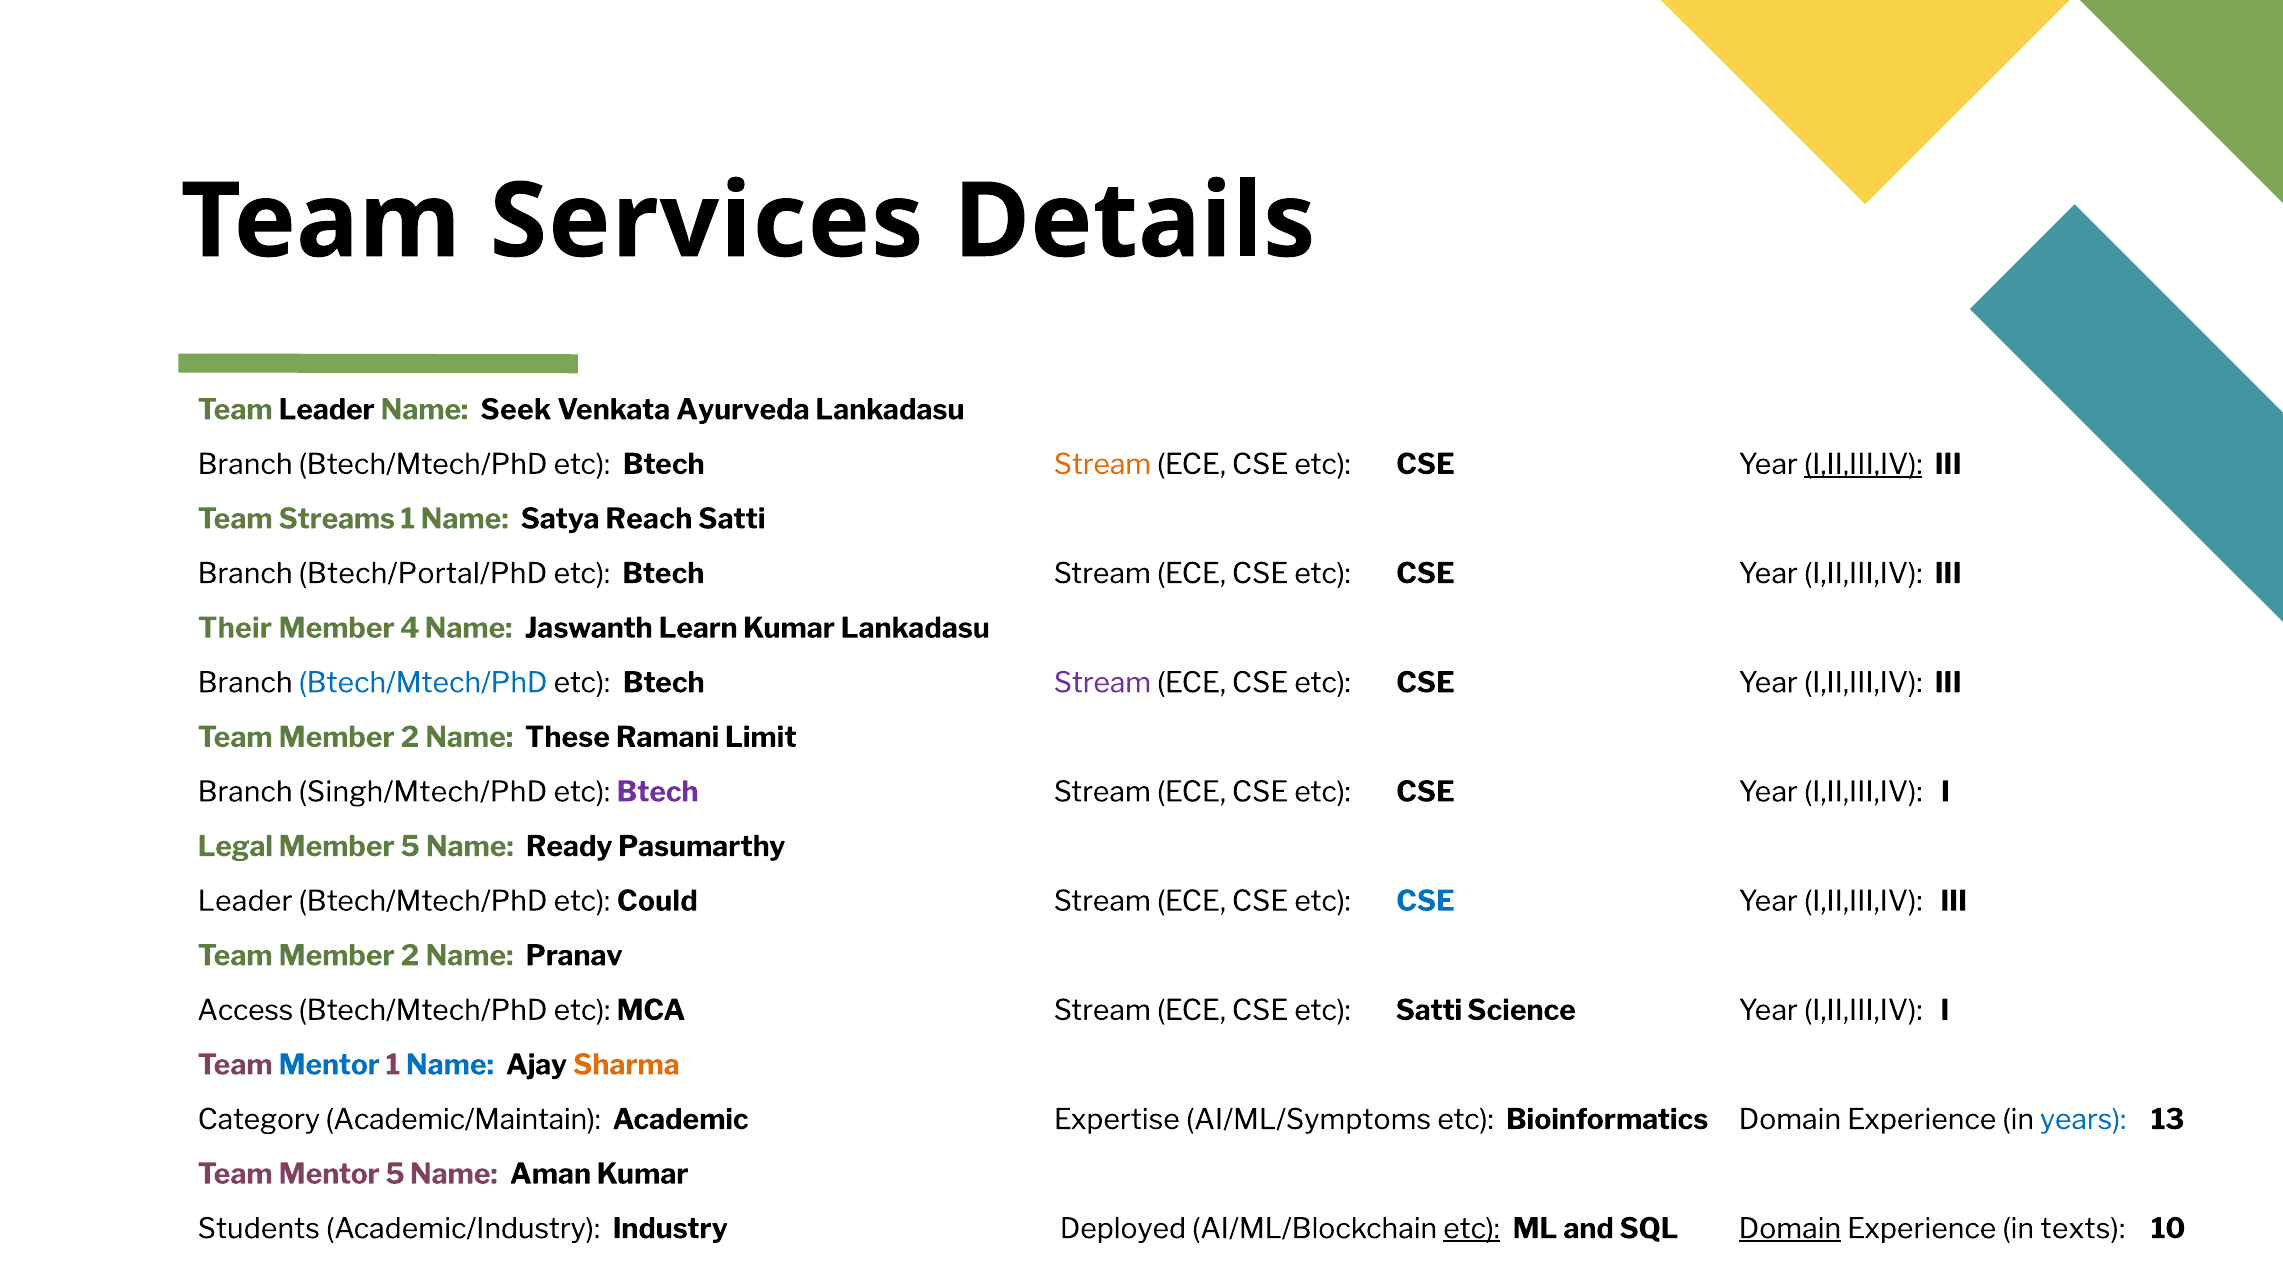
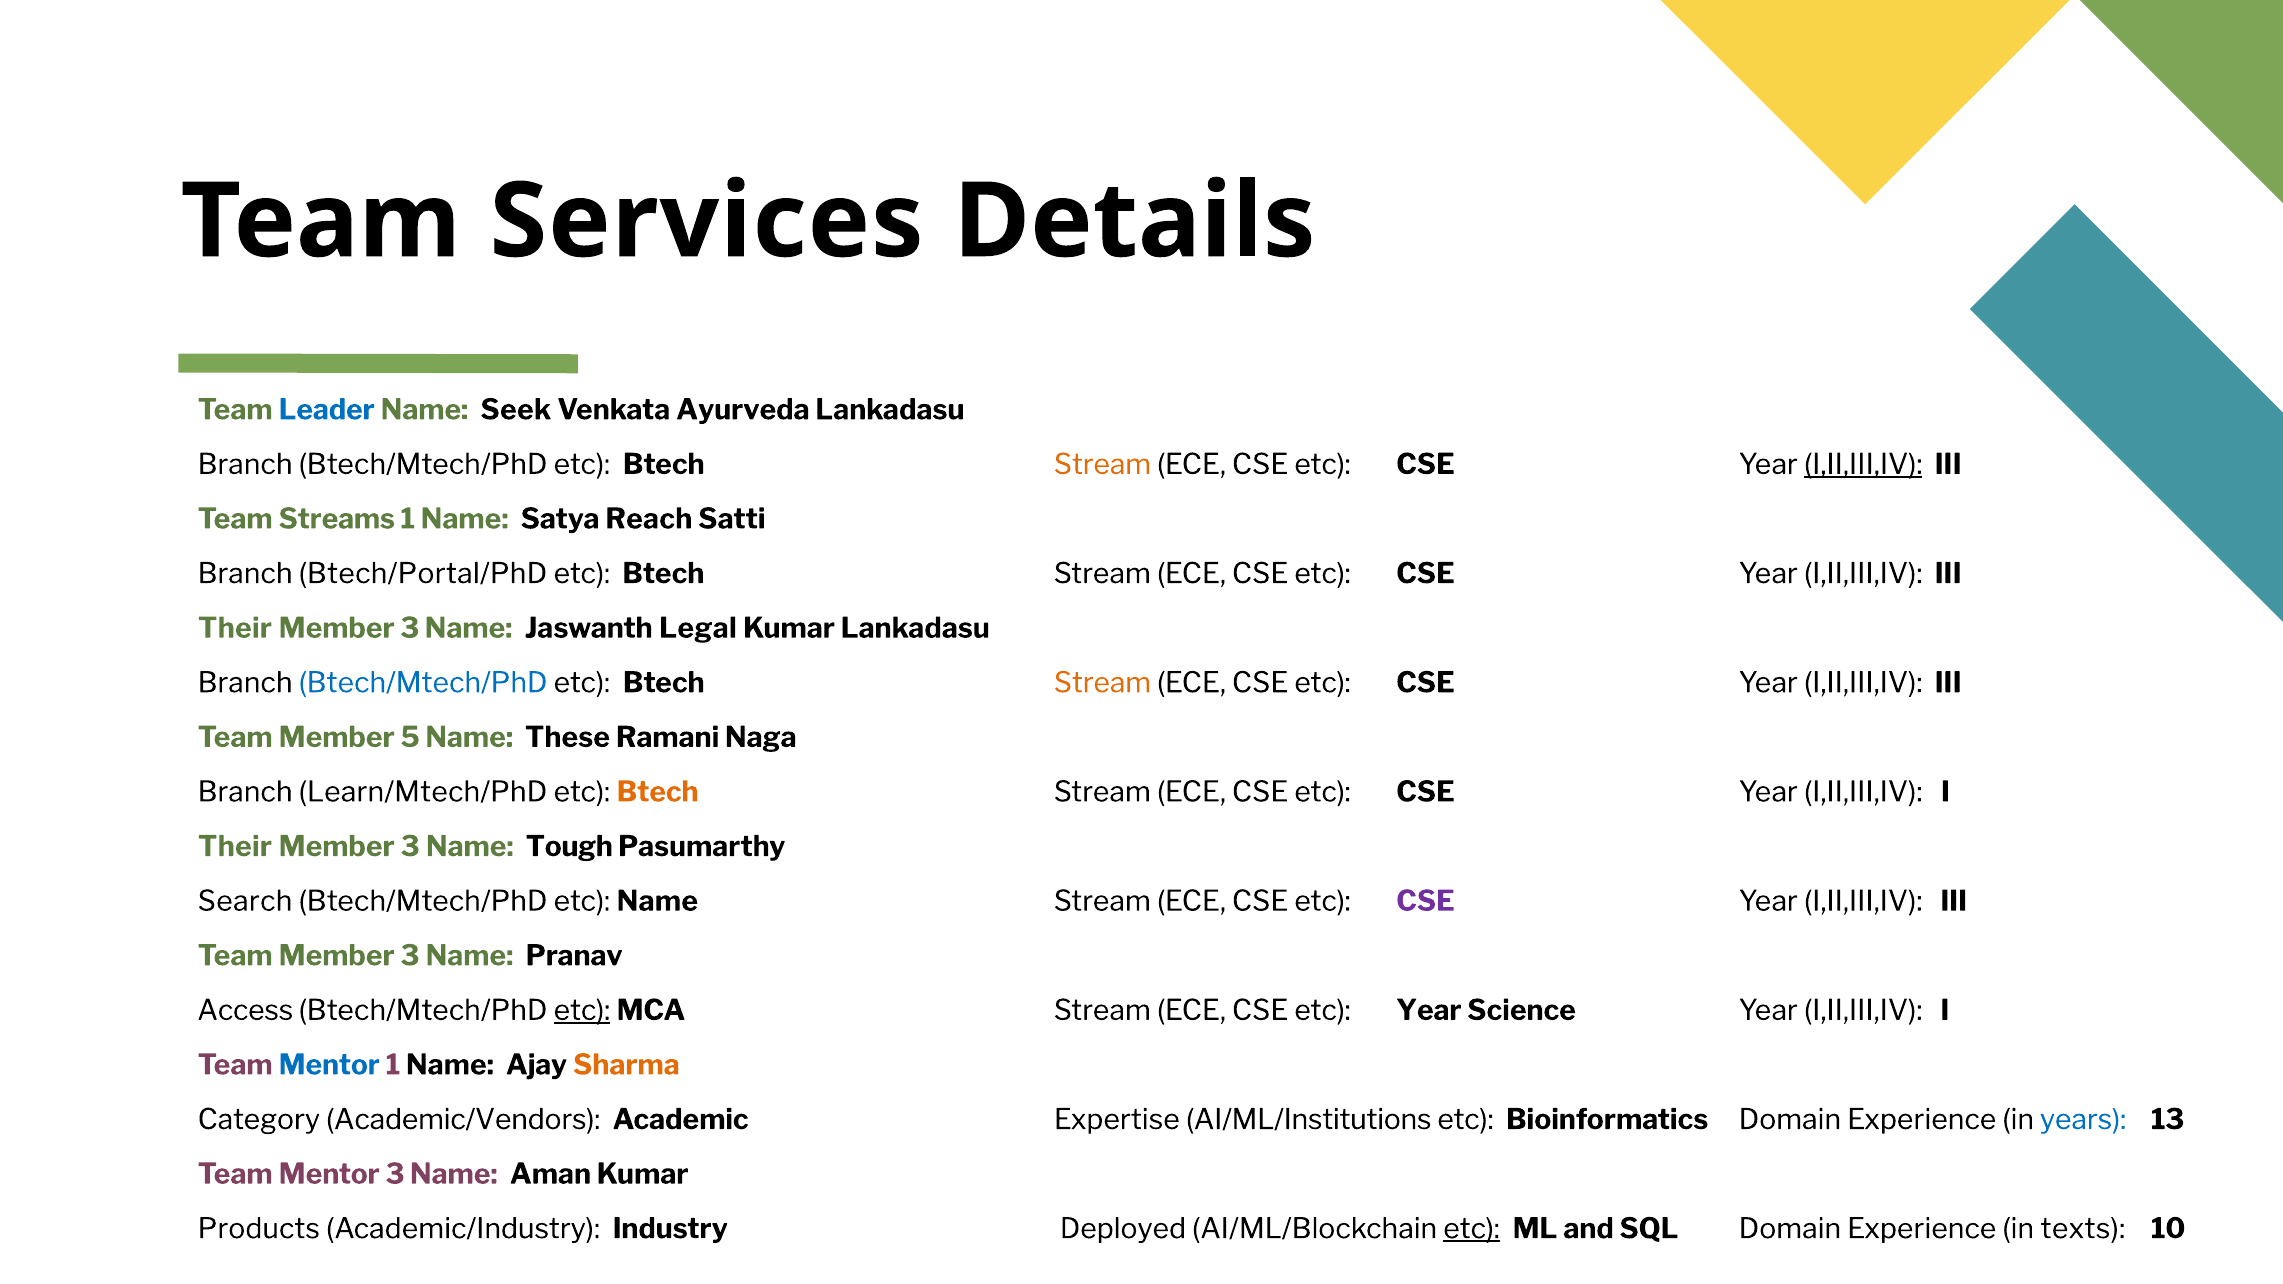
Leader colour: black -> blue (327, 410)
4: 4 -> 3 (410, 628)
Learn: Learn -> Legal (698, 628)
Stream colour: purple -> orange (1102, 683)
2: 2 -> 5 (410, 738)
Limit: Limit -> Naga (761, 738)
Singh/Mtech/PhD: Singh/Mtech/PhD -> Learn/Mtech/PhD (423, 792)
Btech colour: purple -> orange (658, 792)
Legal: Legal -> Their (235, 847)
5: 5 -> 3 (410, 847)
Ready: Ready -> Tough (569, 847)
Leader: Leader -> Search (245, 901)
etc Could: Could -> Name (657, 901)
CSE colour: blue -> purple (1425, 901)
2: 2 -> 3 (410, 956)
etc underline: none -> present (582, 1011)
etc Satti: Satti -> Year (1429, 1011)
Name colour: blue -> black (450, 1065)
Academic/Maintain: Academic/Maintain -> Academic/Vendors (463, 1120)
AI/ML/Symptoms: AI/ML/Symptoms -> AI/ML/Institutions (1309, 1120)
Mentor 5: 5 -> 3 (395, 1174)
Students: Students -> Products (259, 1229)
Domain underline: present -> none (1790, 1229)
